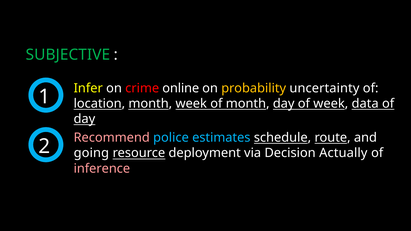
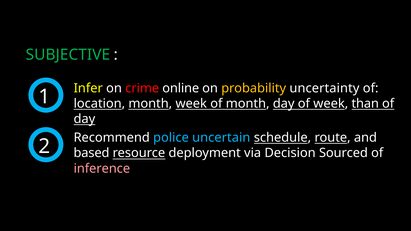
data: data -> than (365, 104)
Recommend colour: pink -> white (112, 138)
estimates: estimates -> uncertain (221, 138)
going: going -> based (91, 153)
Actually: Actually -> Sourced (343, 153)
